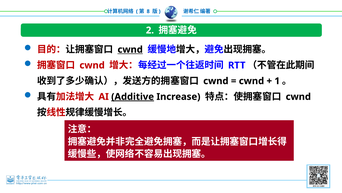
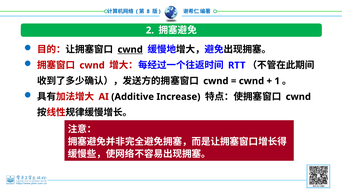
Additive underline: present -> none (133, 96)
